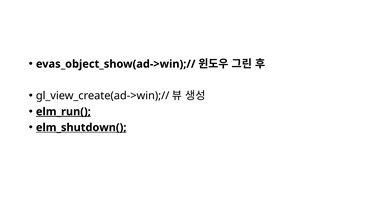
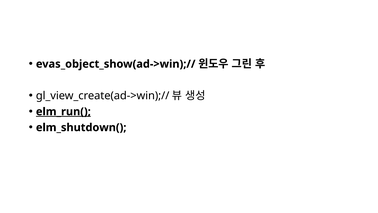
elm_shutdown( underline: present -> none (81, 127)
